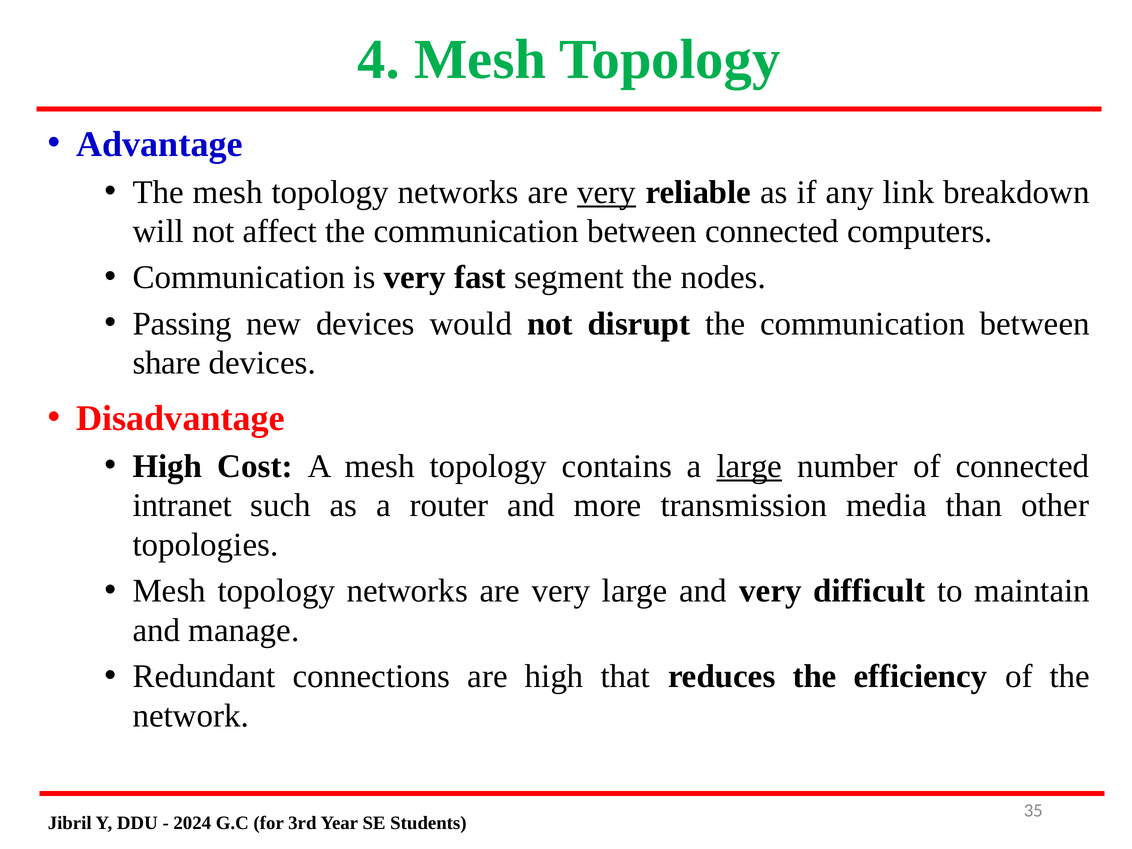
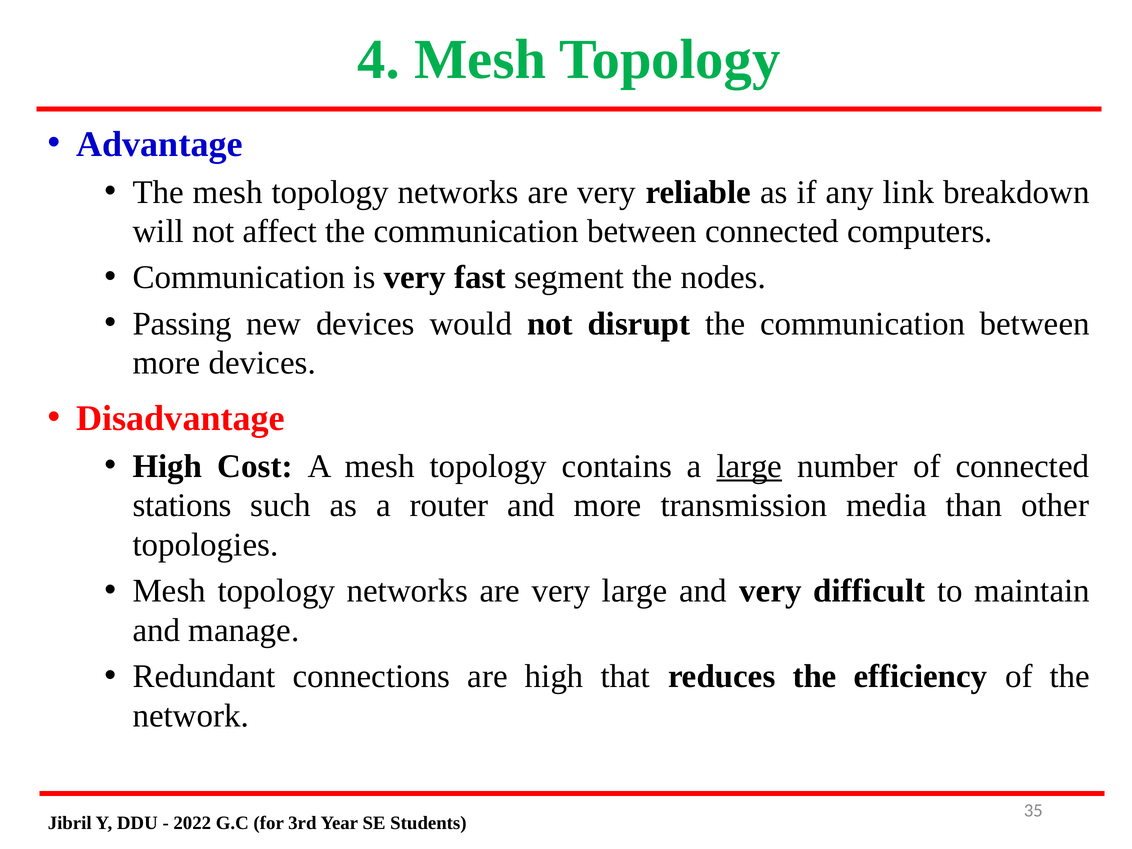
very underline: present -> none (607, 192)
share: share -> more (167, 363)
intranet: intranet -> stations (182, 506)
2024: 2024 -> 2022 (192, 823)
